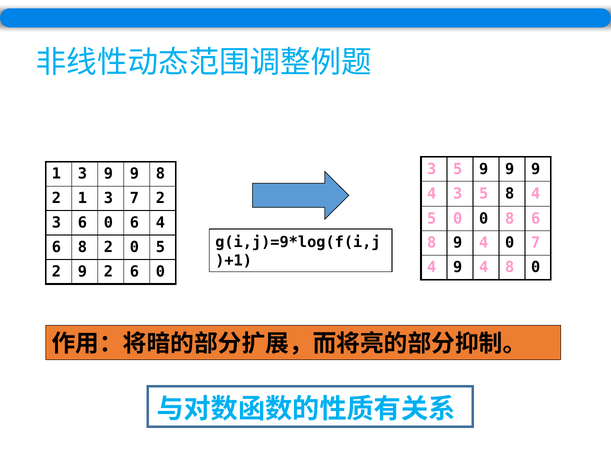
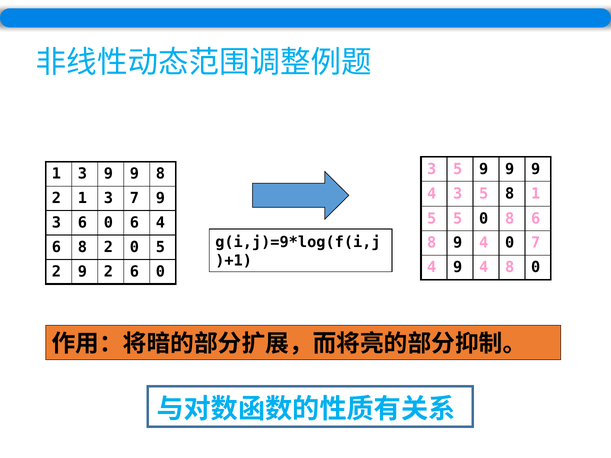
8 4: 4 -> 1 (536, 194)
7 2: 2 -> 9 (160, 198)
5 0: 0 -> 5 (458, 219)
